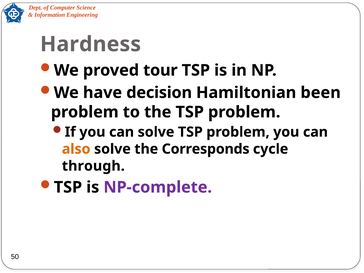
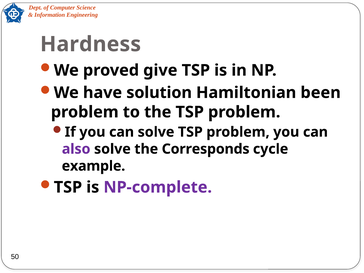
tour: tour -> give (160, 70)
decision: decision -> solution (159, 93)
also colour: orange -> purple (76, 149)
through: through -> example (93, 166)
